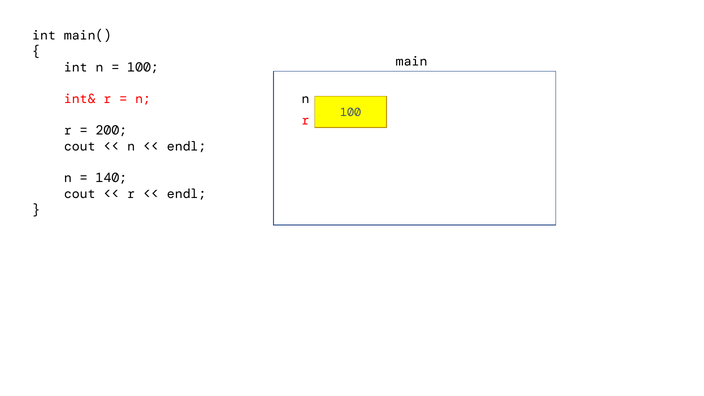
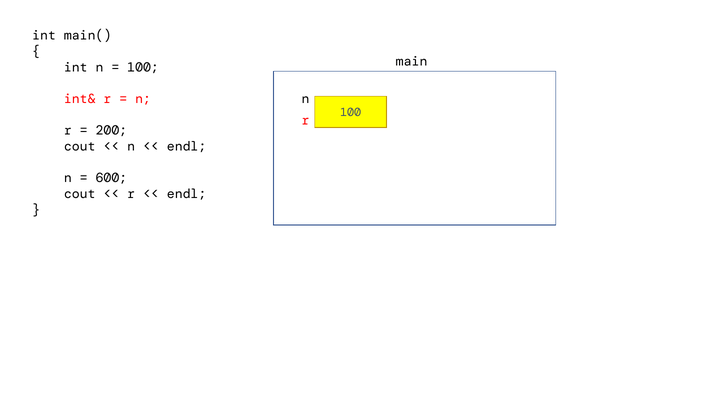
140: 140 -> 600 (111, 178)
